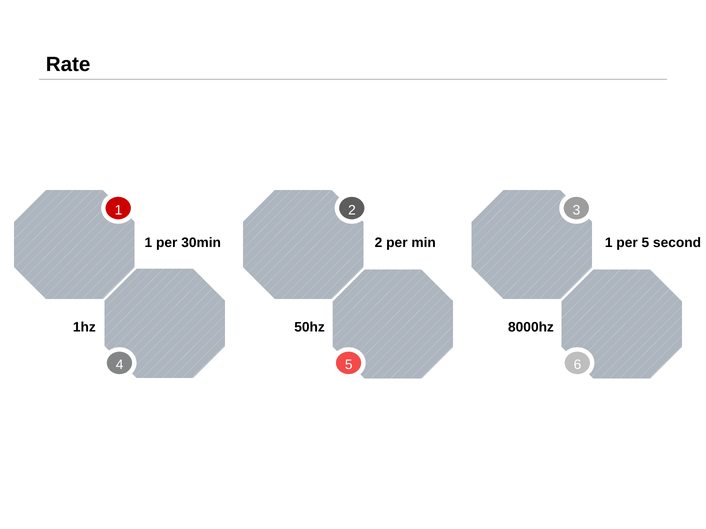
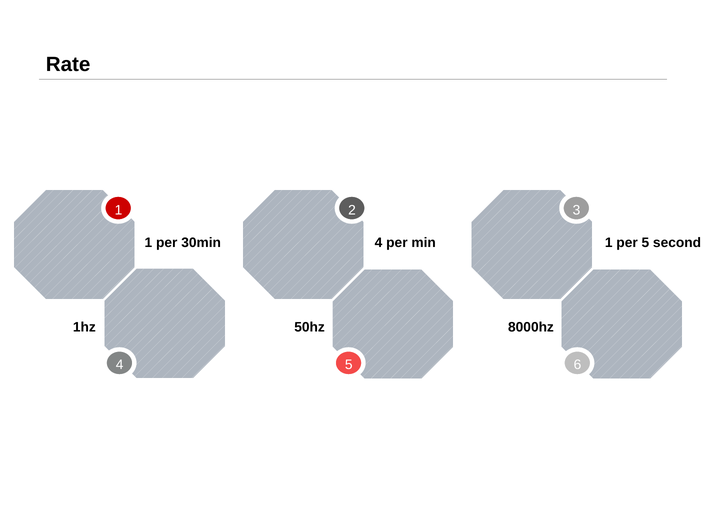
30min 2: 2 -> 4 (379, 243)
